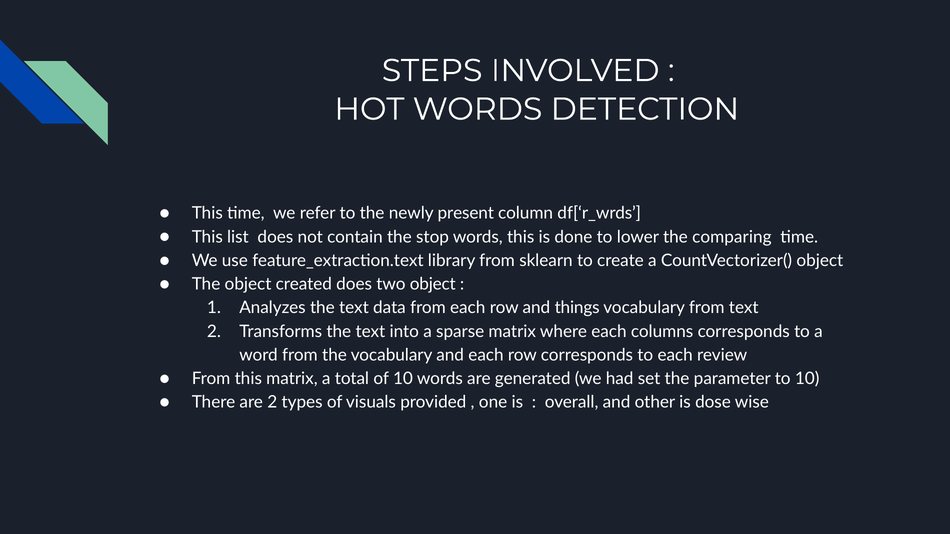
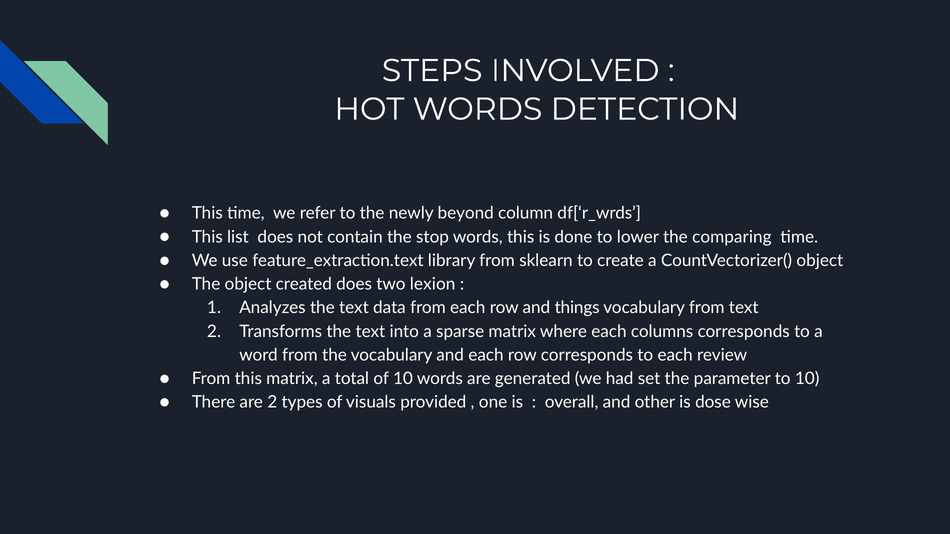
present: present -> beyond (466, 213)
two object: object -> lexion (433, 284)
